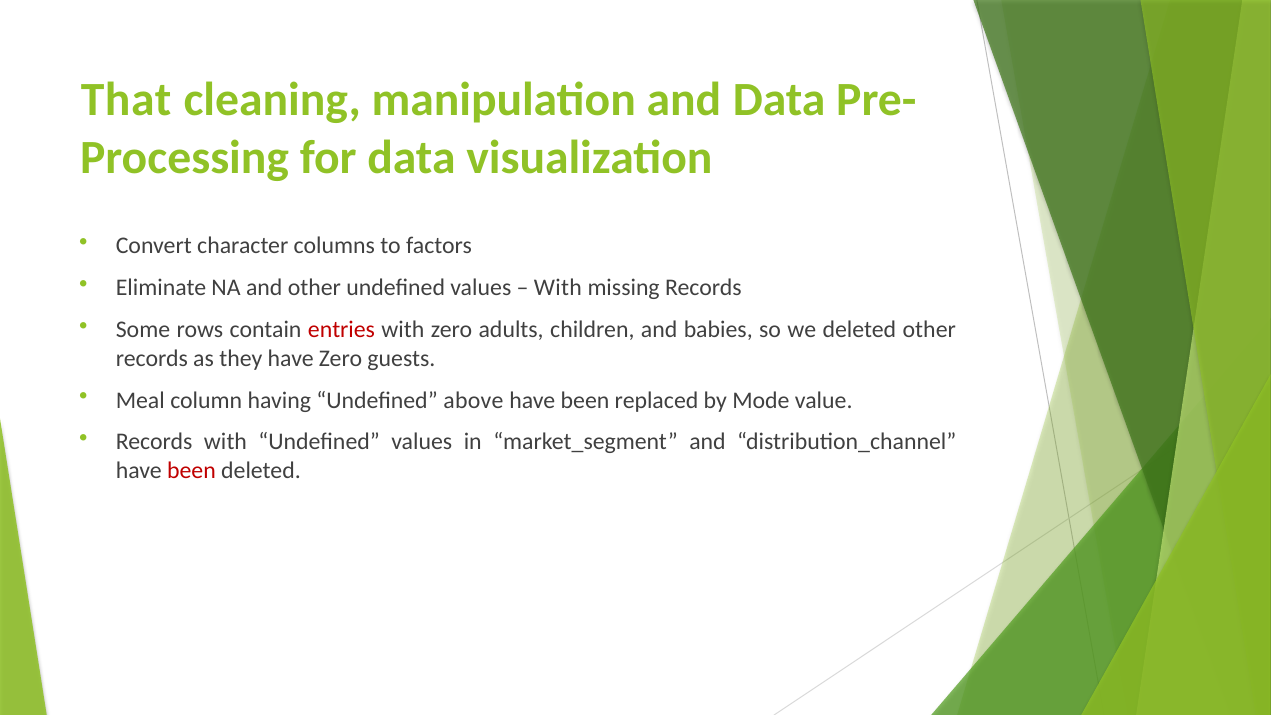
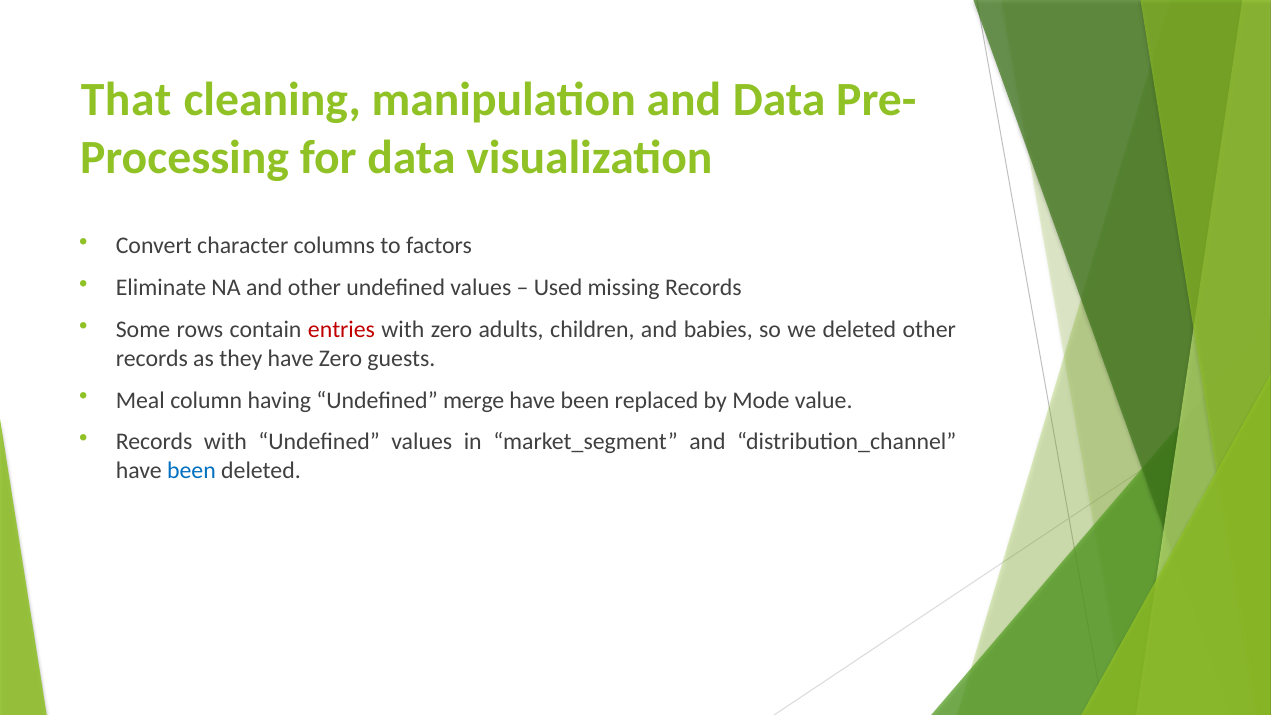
With: With -> Used (558, 288)
above: above -> merge (474, 400)
been colour: red -> blue (191, 471)
